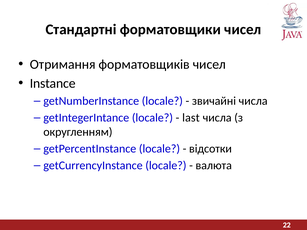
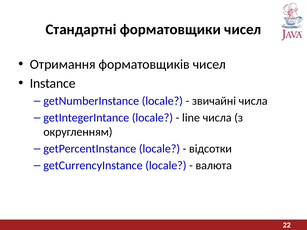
last: last -> line (191, 118)
